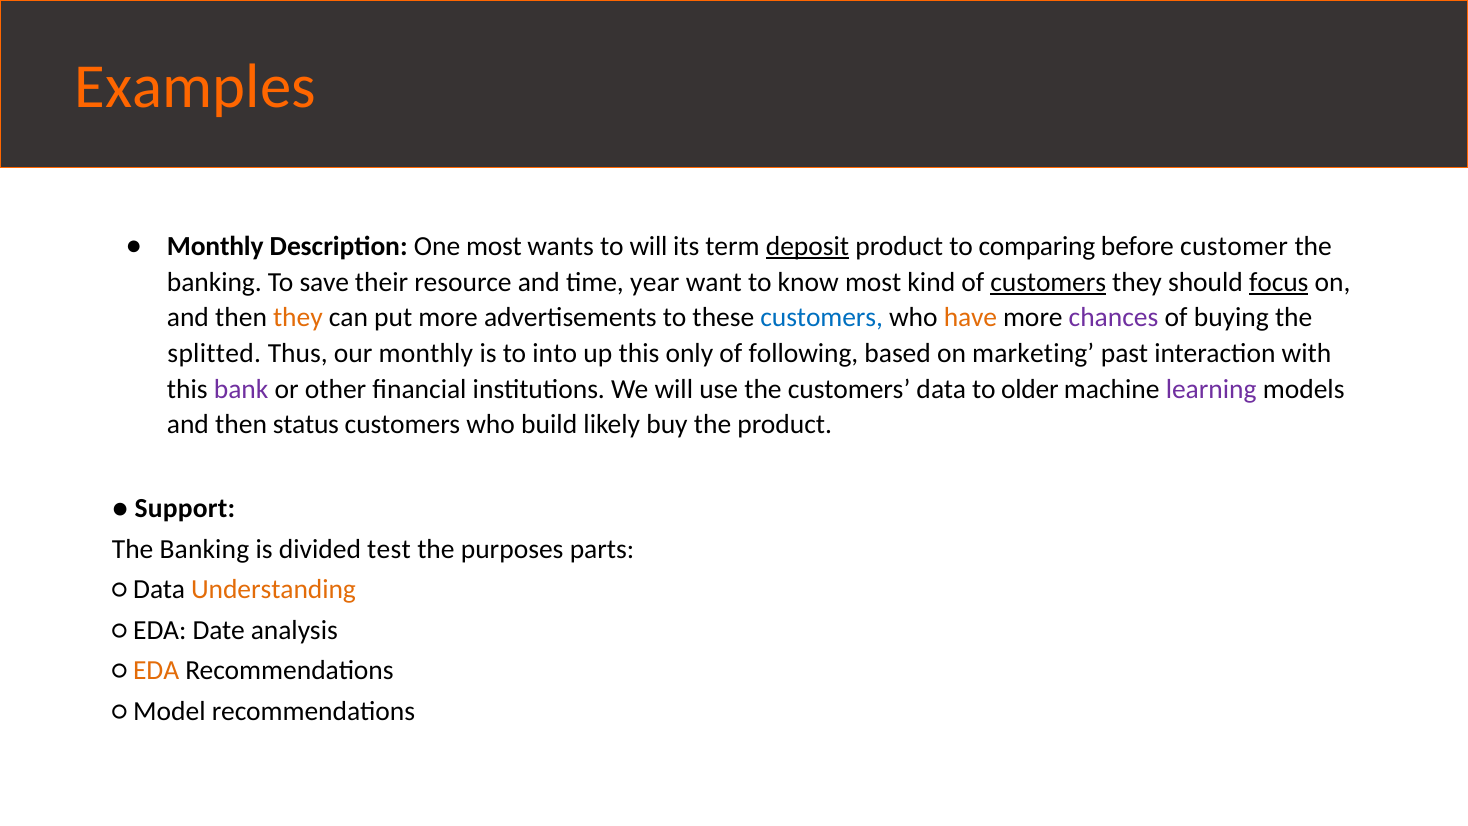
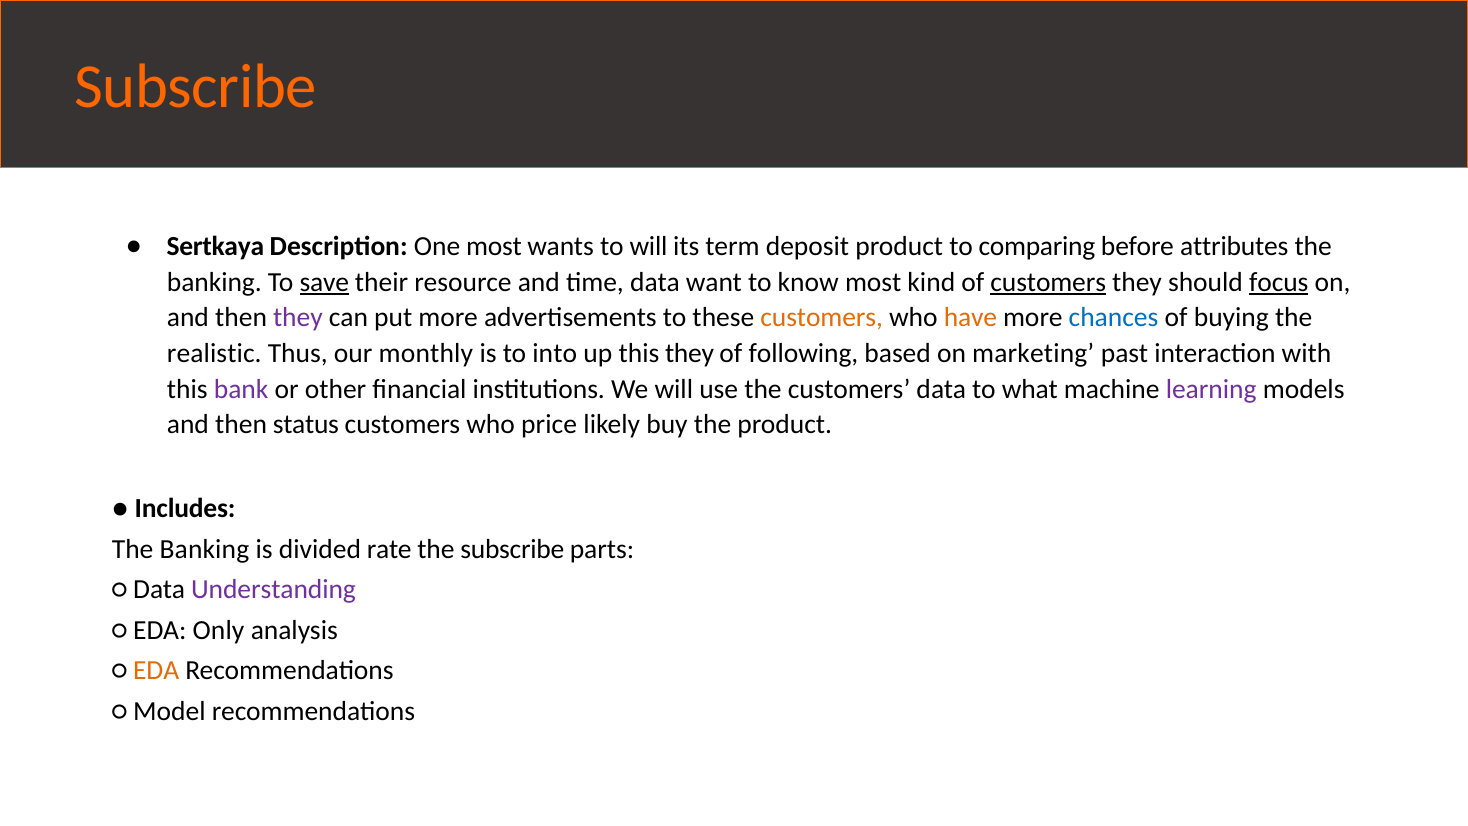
Examples: Examples -> Subscribe (196, 87)
Monthly: Monthly -> Sertkaya (215, 246)
deposit underline: present -> none (808, 246)
customer: customer -> attributes (1234, 246)
save underline: none -> present (324, 282)
time year: year -> data (655, 282)
they colour: orange -> purple (298, 318)
customers colour: blue -> orange (822, 318)
chances colour: purple -> blue (1114, 318)
splitted: splitted -> realistic (214, 353)
this only: only -> they (690, 353)
older: older -> what (1030, 389)
build: build -> price (549, 425)
Support: Support -> Includes (185, 509)
test: test -> rate (389, 549)
the purposes: purposes -> subscribe (512, 549)
Understanding colour: orange -> purple (273, 590)
Date: Date -> Only (219, 630)
